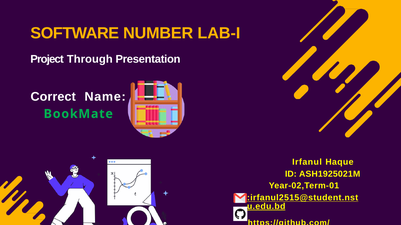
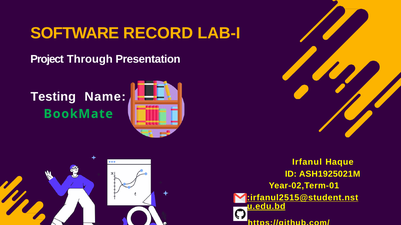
NUMBER: NUMBER -> RECORD (158, 33)
Correct: Correct -> Testing (53, 97)
